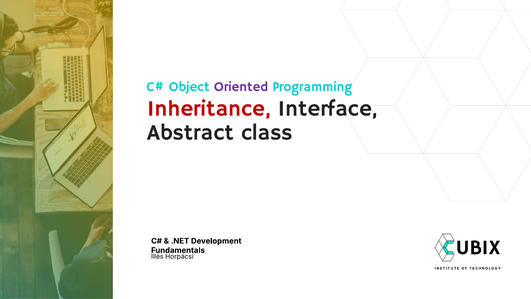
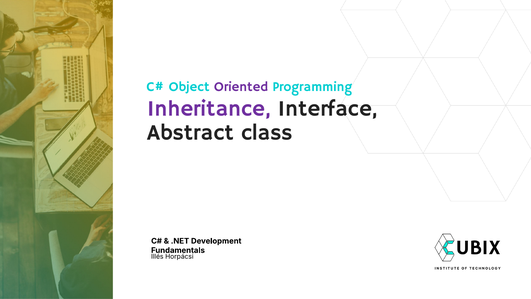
Inheritance colour: red -> purple (209, 108)
